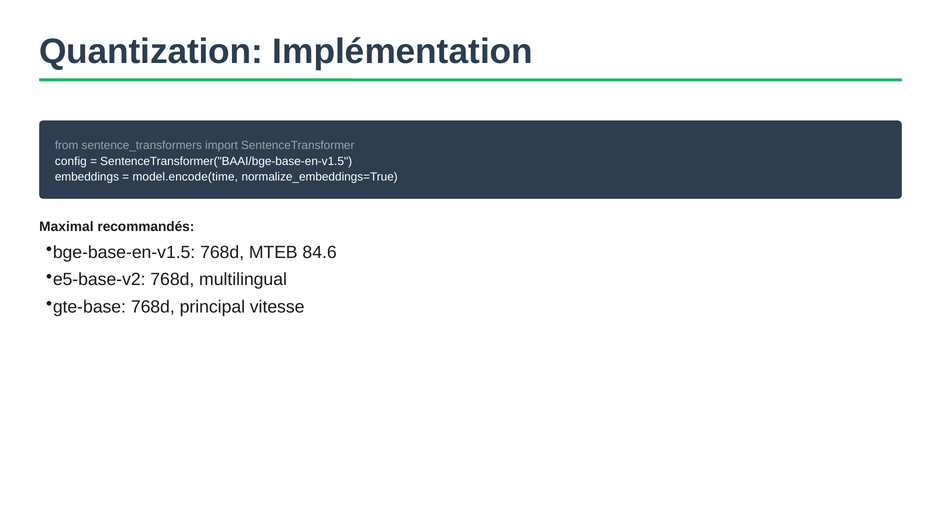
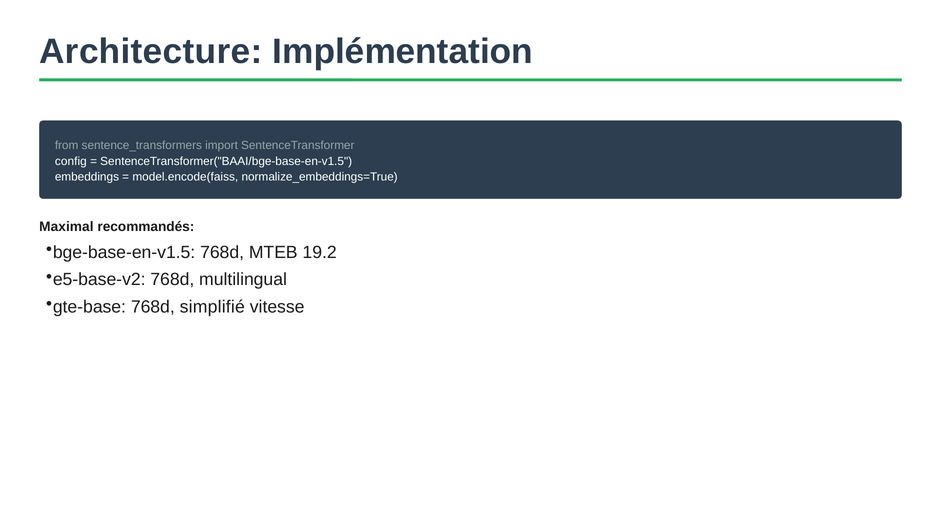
Quantization: Quantization -> Architecture (151, 52)
model.encode(time: model.encode(time -> model.encode(faiss (185, 177)
84.6: 84.6 -> 19.2 (320, 252)
principal: principal -> simplifié (212, 307)
